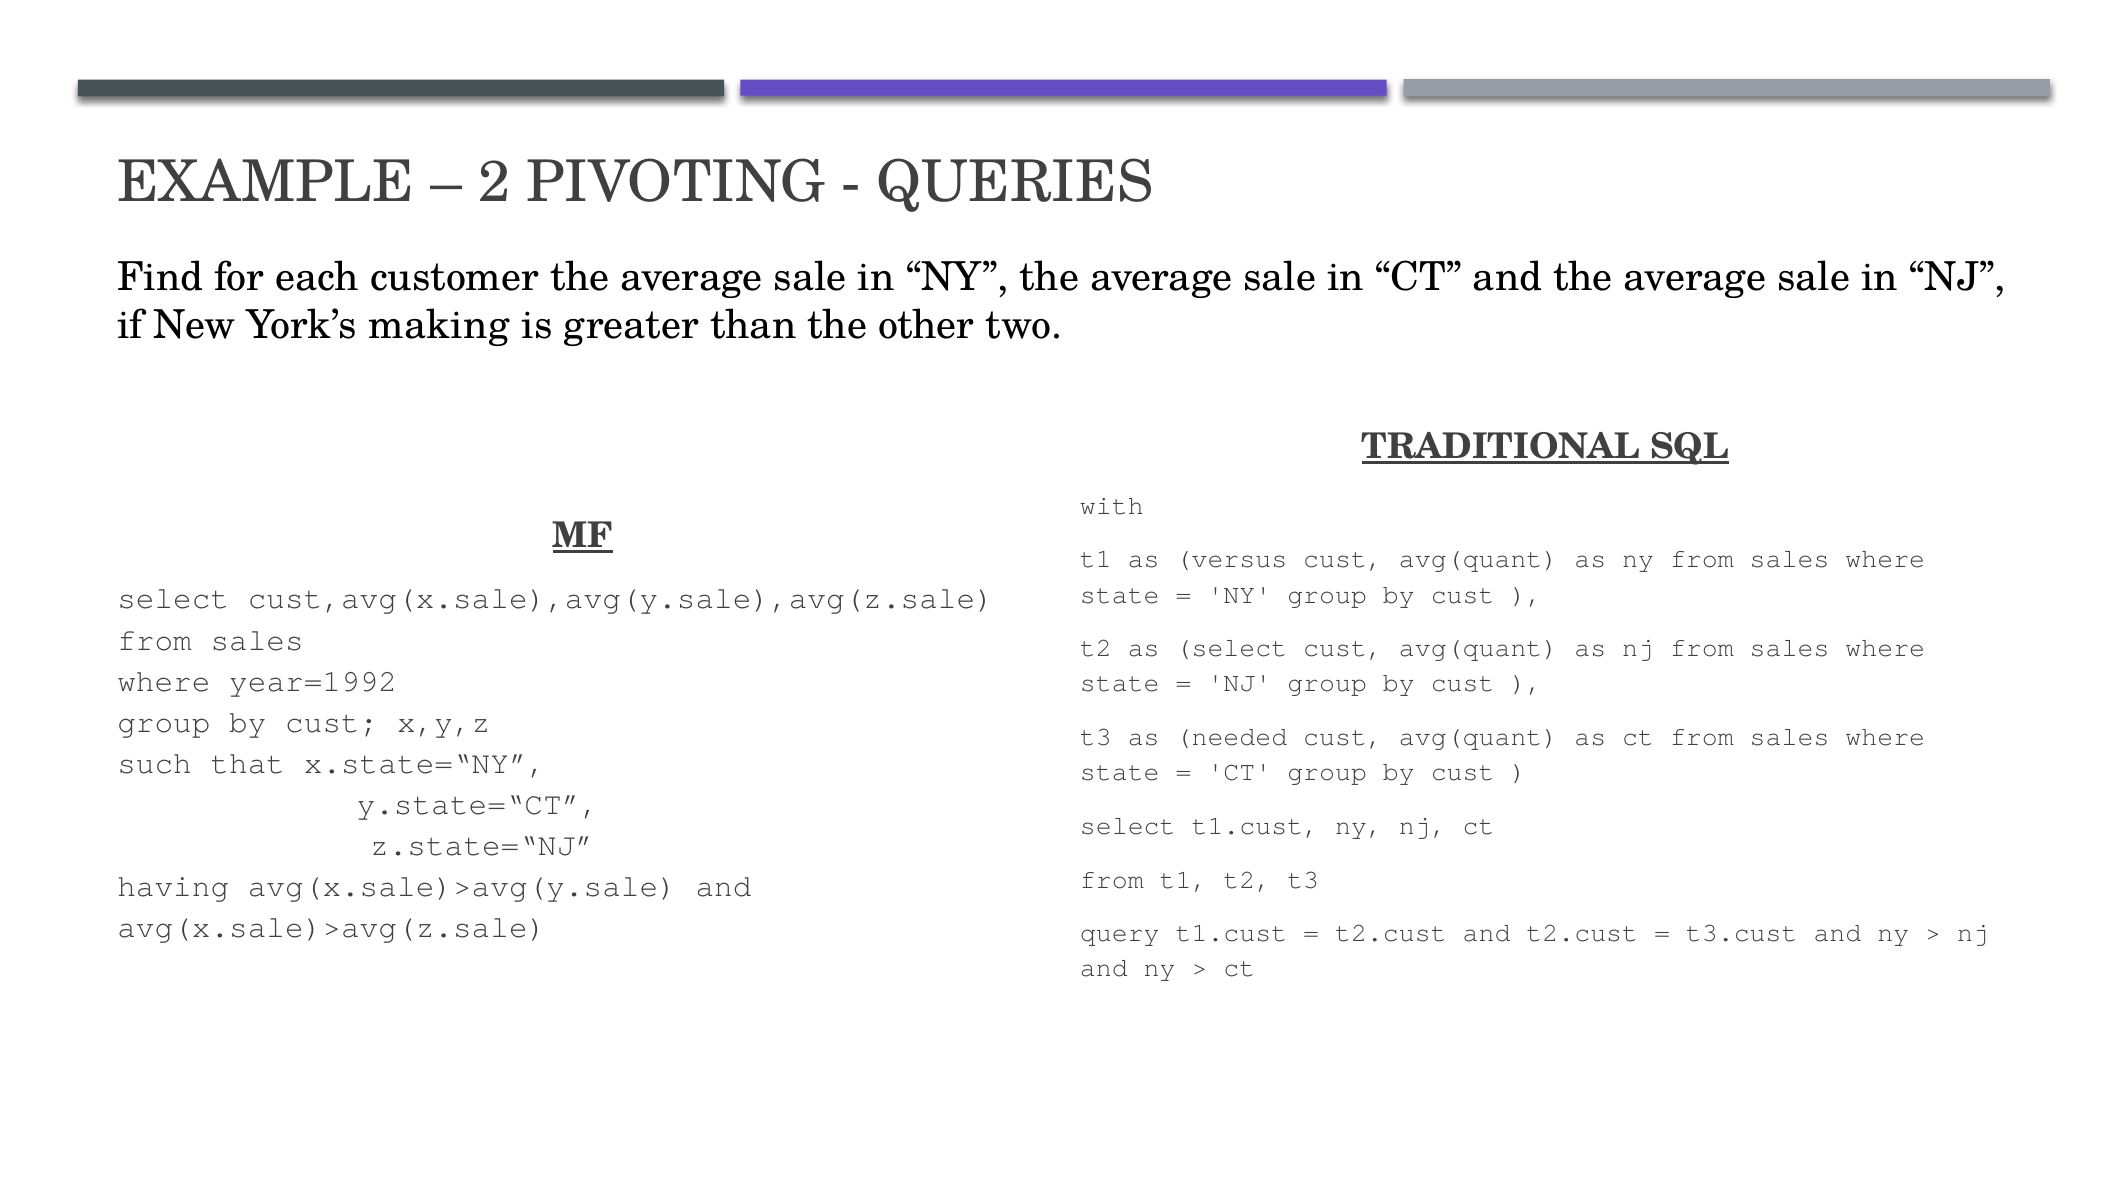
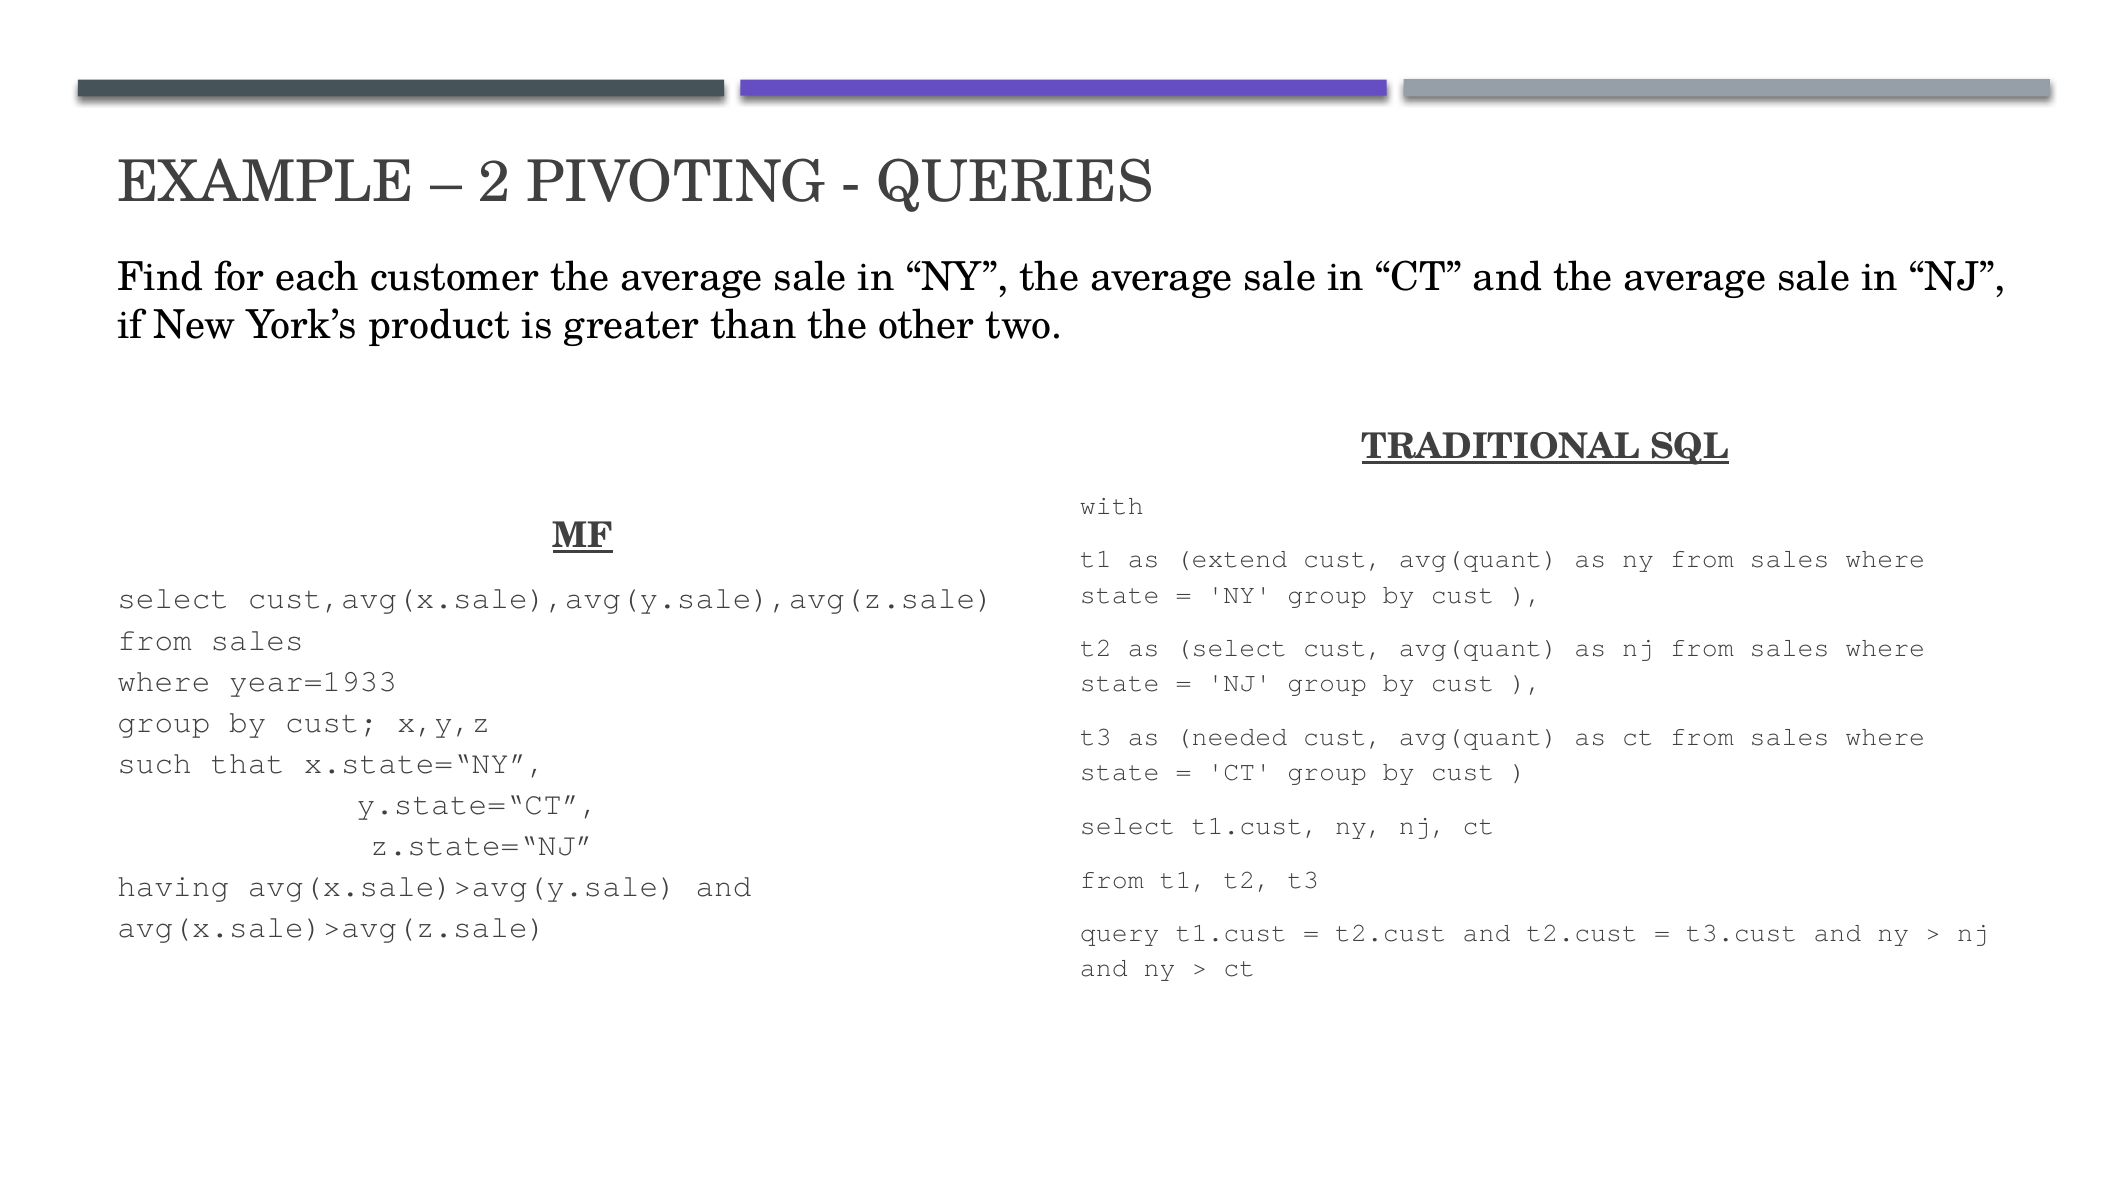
making: making -> product (439, 325)
versus: versus -> extend (1231, 559)
year=1992: year=1992 -> year=1933 (313, 681)
